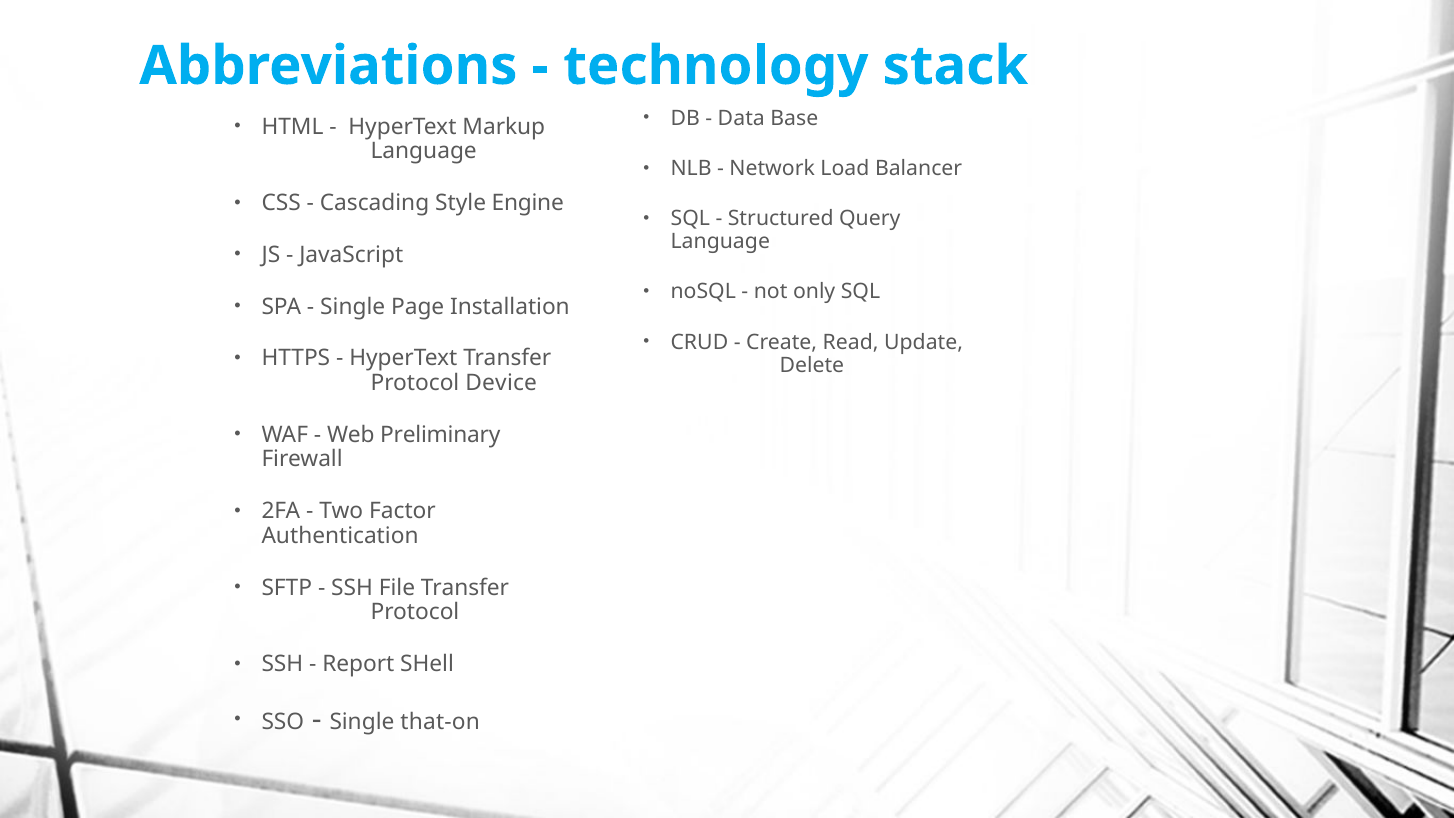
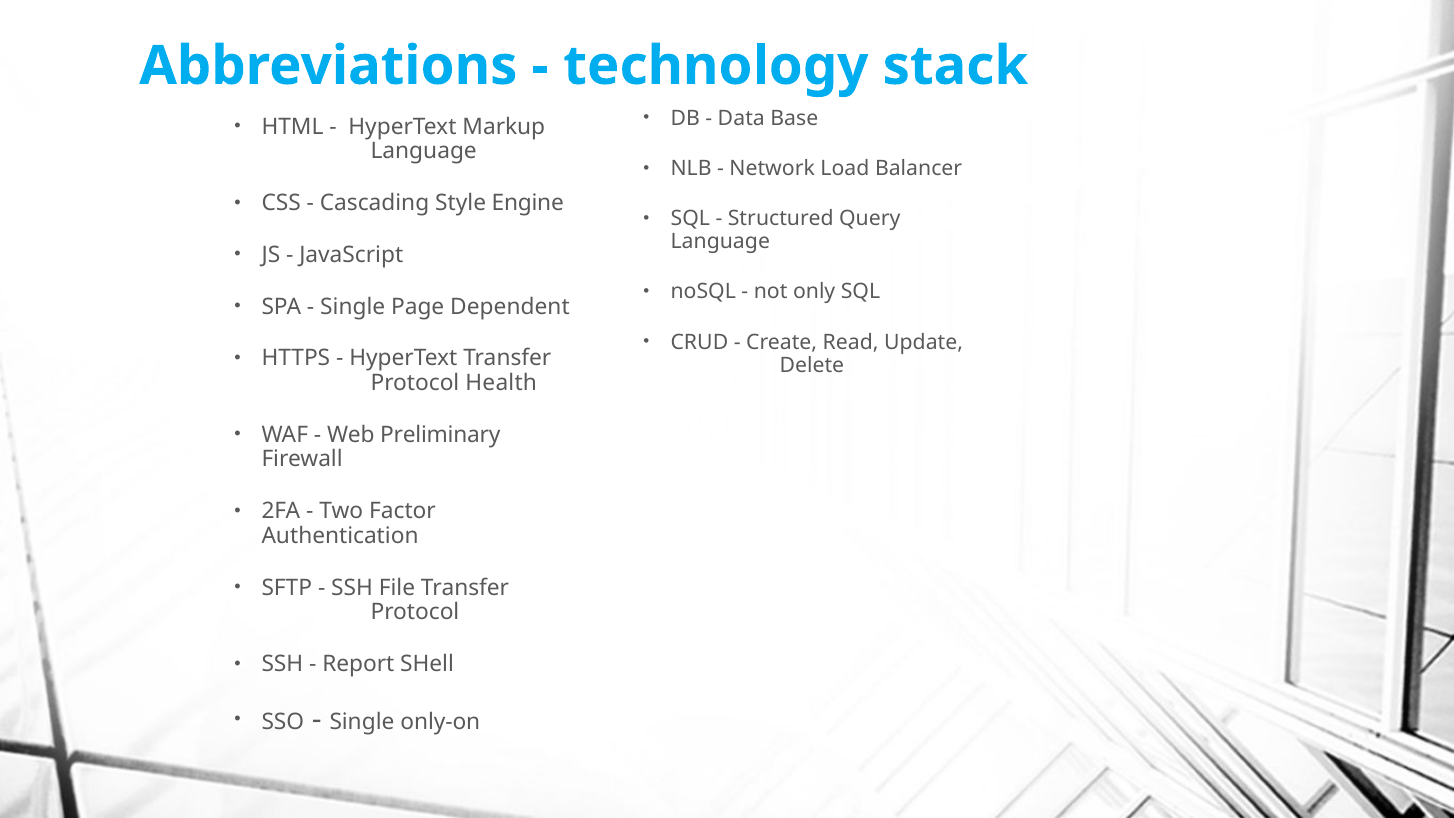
Installation: Installation -> Dependent (510, 307)
Device: Device -> Health (501, 383)
that-on: that-on -> only-on (440, 723)
